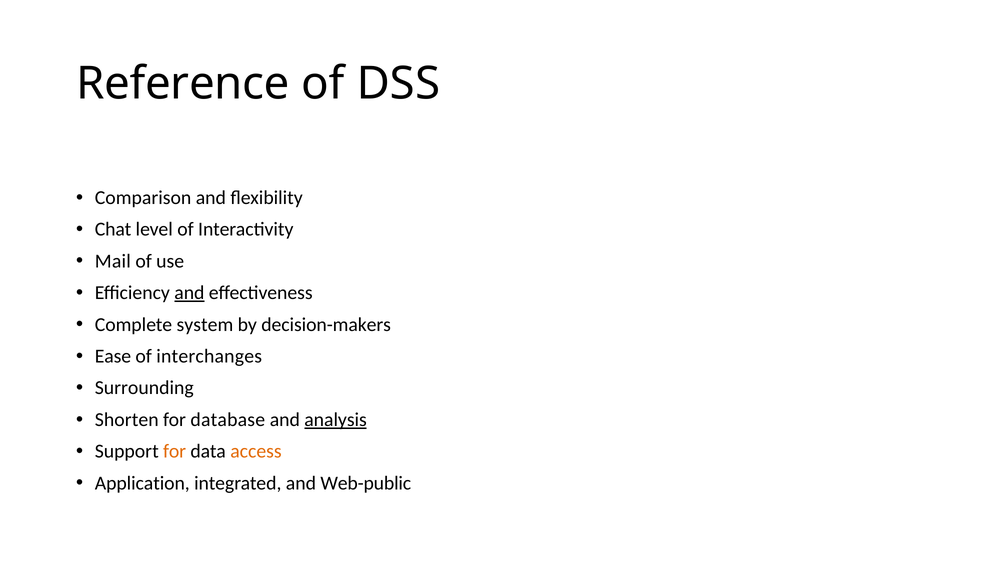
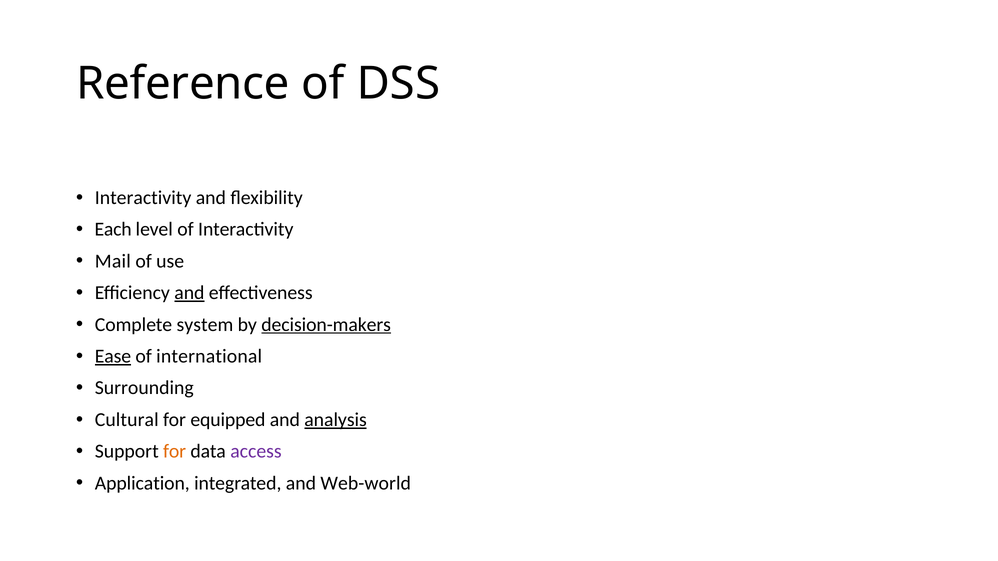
Comparison: Comparison -> Interactivity (143, 198)
Chat: Chat -> Each (113, 230)
decision-makers underline: none -> present (326, 325)
Ease underline: none -> present (113, 357)
interchanges: interchanges -> international (209, 357)
Shorten: Shorten -> Cultural (127, 420)
database: database -> equipped (228, 420)
access colour: orange -> purple (256, 452)
Web-public: Web-public -> Web-world (366, 483)
